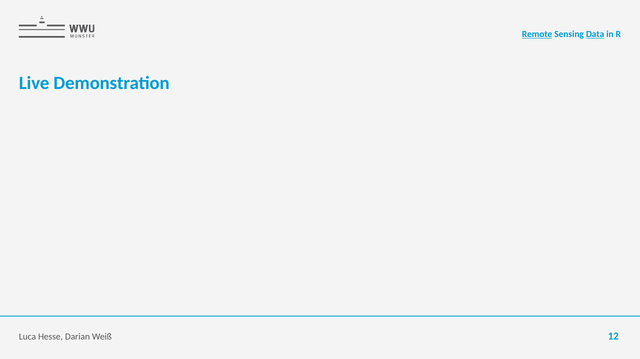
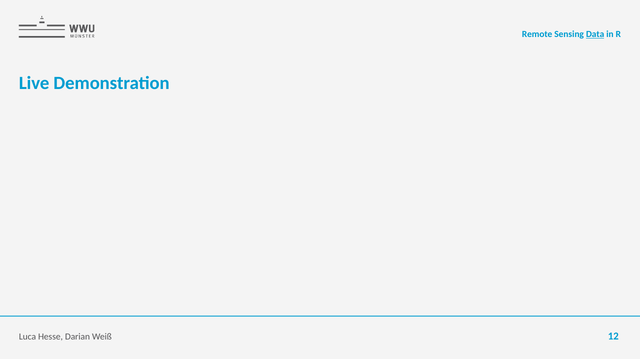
Remote underline: present -> none (537, 34)
